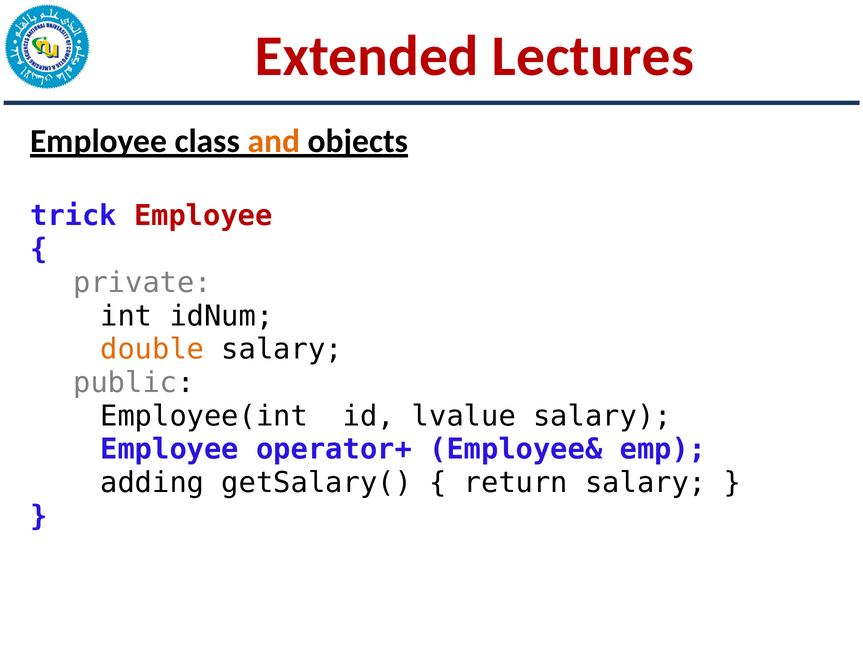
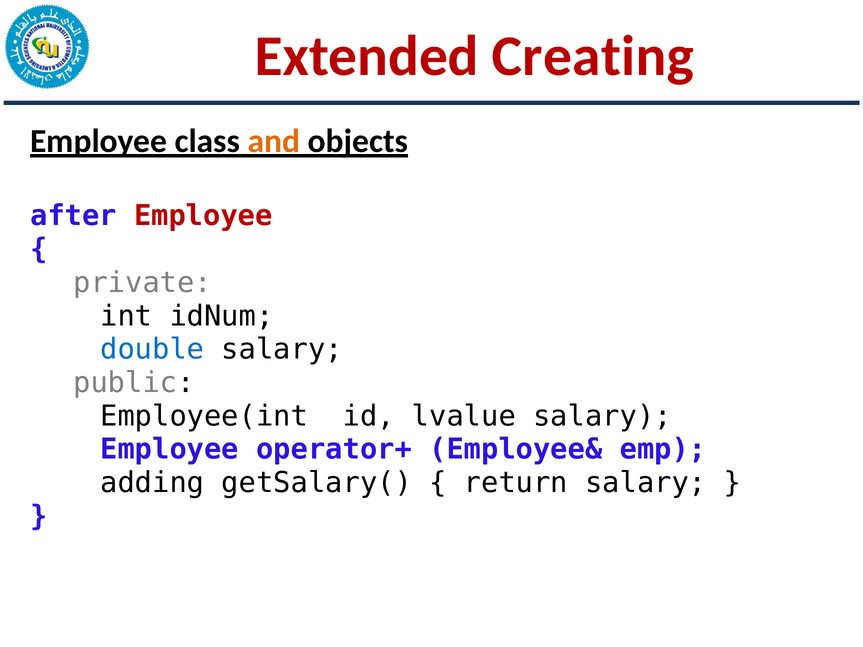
Lectures: Lectures -> Creating (593, 56)
trick: trick -> after (73, 216)
double colour: orange -> blue (152, 350)
